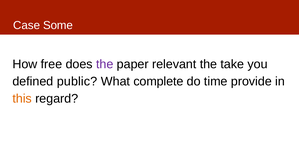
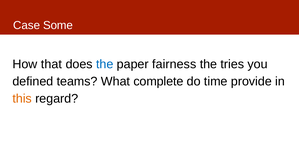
free: free -> that (51, 64)
the colour: purple -> blue (105, 64)
relevant: relevant -> fairness (174, 64)
take: take -> tries (232, 64)
public: public -> teams (77, 82)
